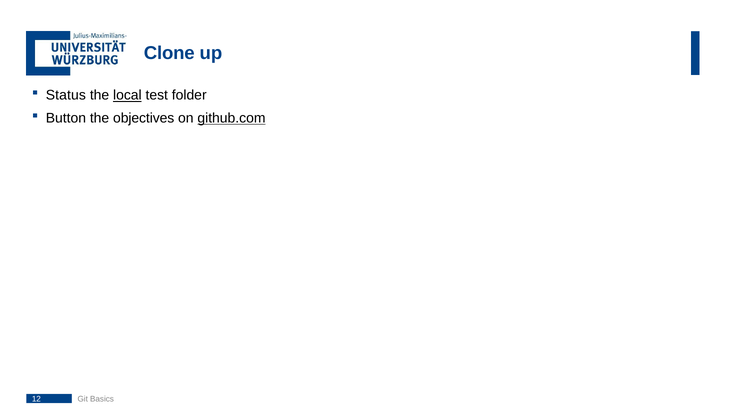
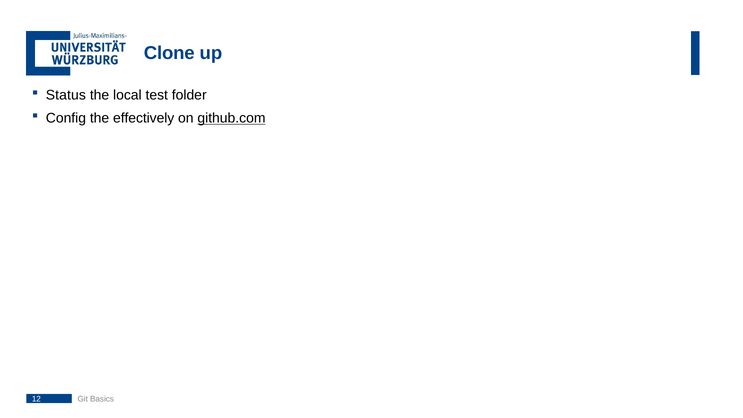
local underline: present -> none (127, 95)
Button: Button -> Config (66, 118)
objectives: objectives -> effectively (144, 118)
